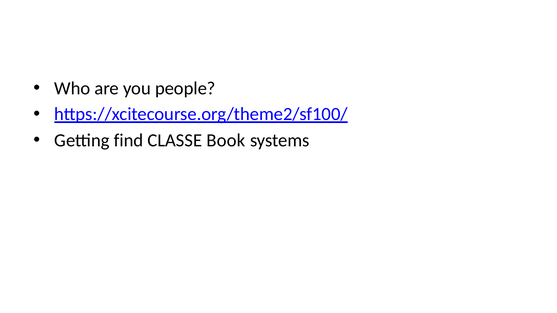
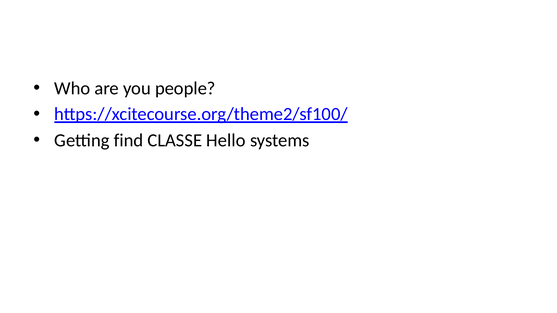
Book: Book -> Hello (226, 141)
